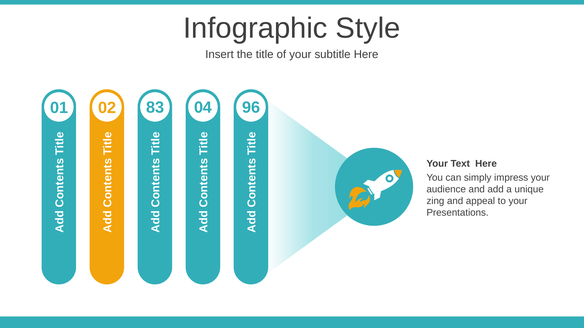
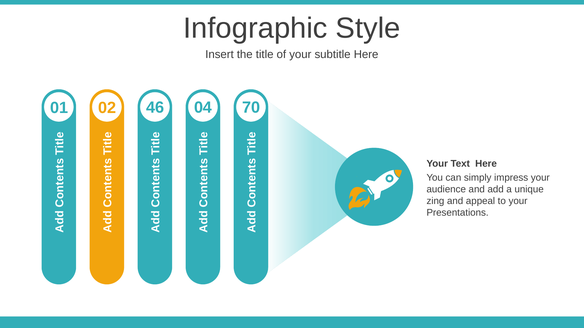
83: 83 -> 46 (155, 108)
96: 96 -> 70 (251, 108)
